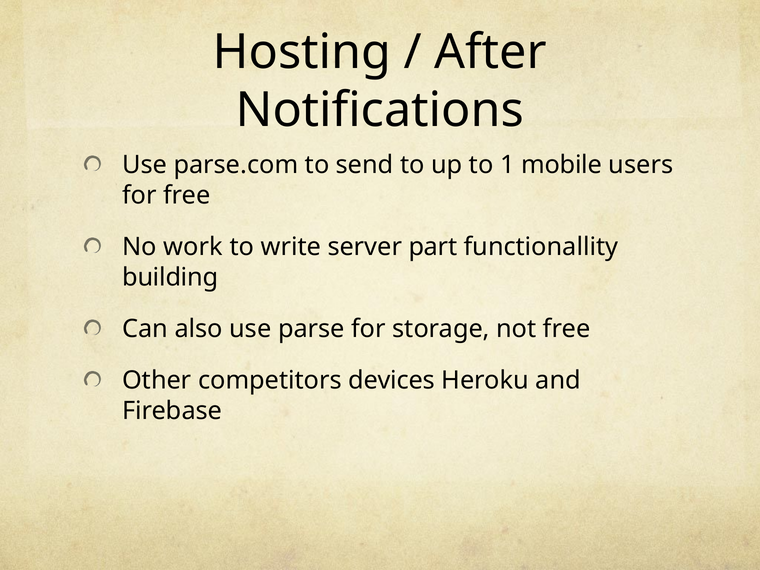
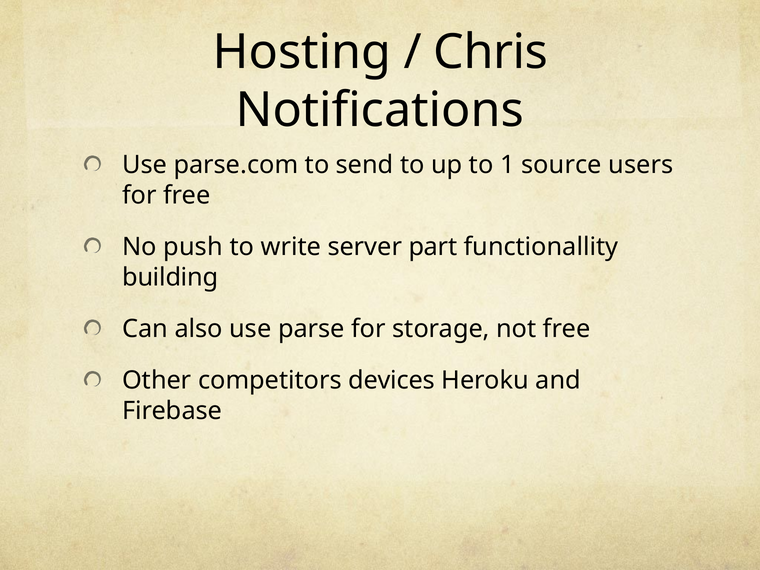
After: After -> Chris (491, 52)
mobile: mobile -> source (561, 165)
work: work -> push (193, 247)
